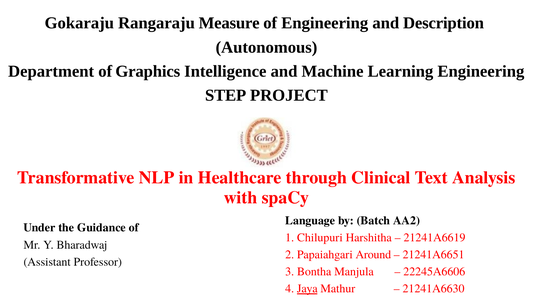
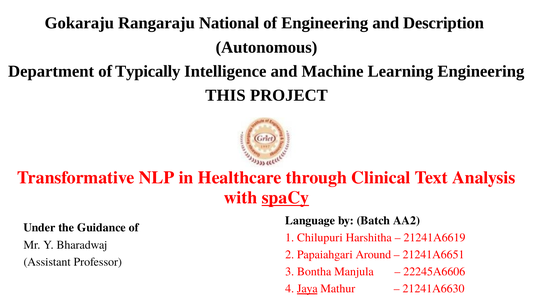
Measure: Measure -> National (229, 23)
Graphics: Graphics -> Typically (148, 71)
STEP: STEP -> THIS (225, 95)
spaCy underline: none -> present (285, 198)
